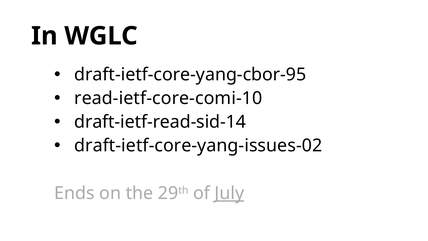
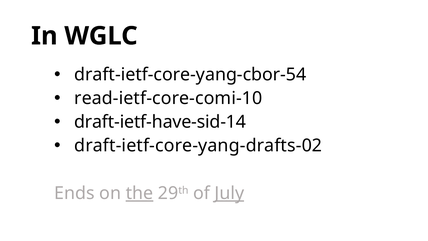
draft-ietf-core-yang-cbor-95: draft-ietf-core-yang-cbor-95 -> draft-ietf-core-yang-cbor-54 (190, 74)
draft-ietf-read-sid-14: draft-ietf-read-sid-14 -> draft-ietf-have-sid-14 (160, 122)
draft-ietf-core-yang-issues-02: draft-ietf-core-yang-issues-02 -> draft-ietf-core-yang-drafts-02 (198, 146)
the underline: none -> present (139, 193)
